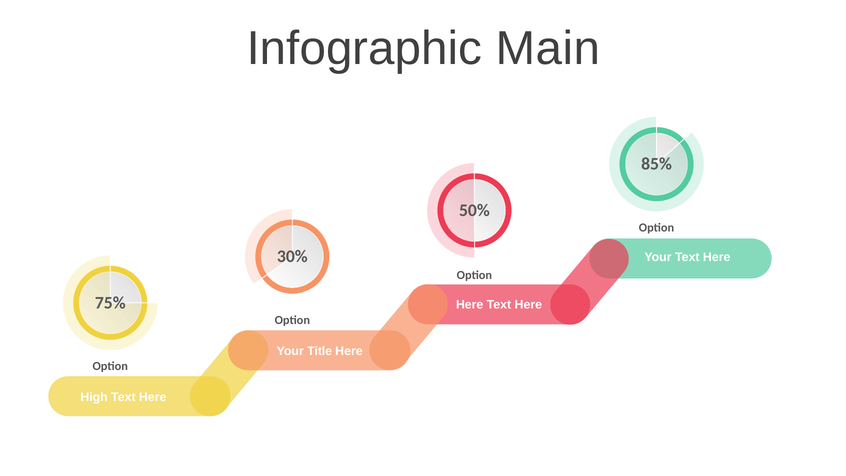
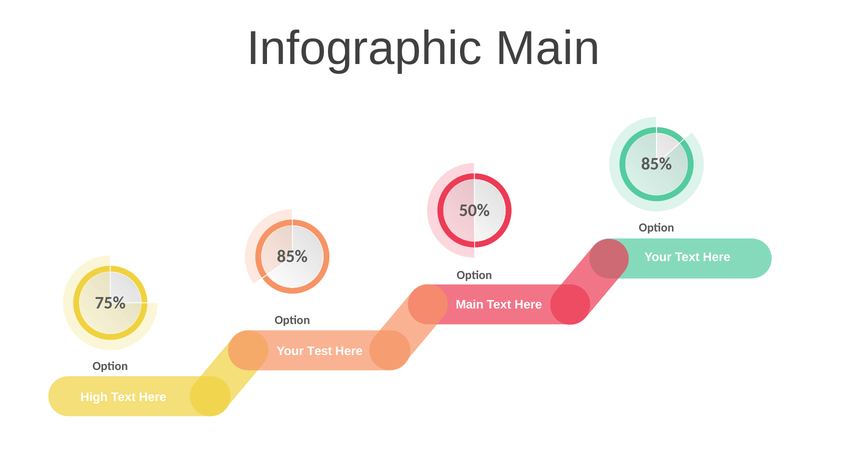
30%: 30% -> 85% (292, 257)
Here: Here -> Main (470, 305)
Title: Title -> Test (320, 351)
